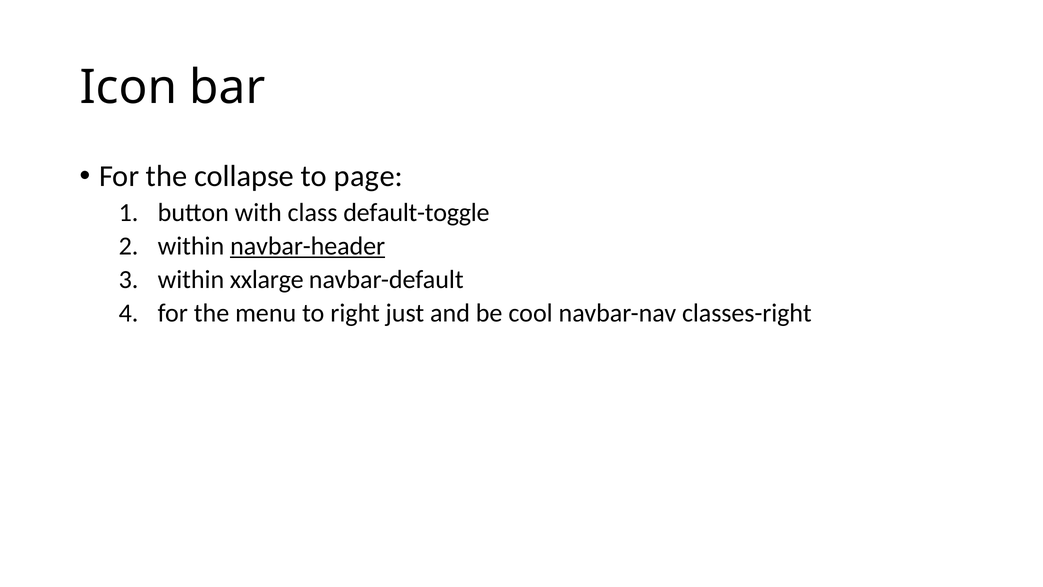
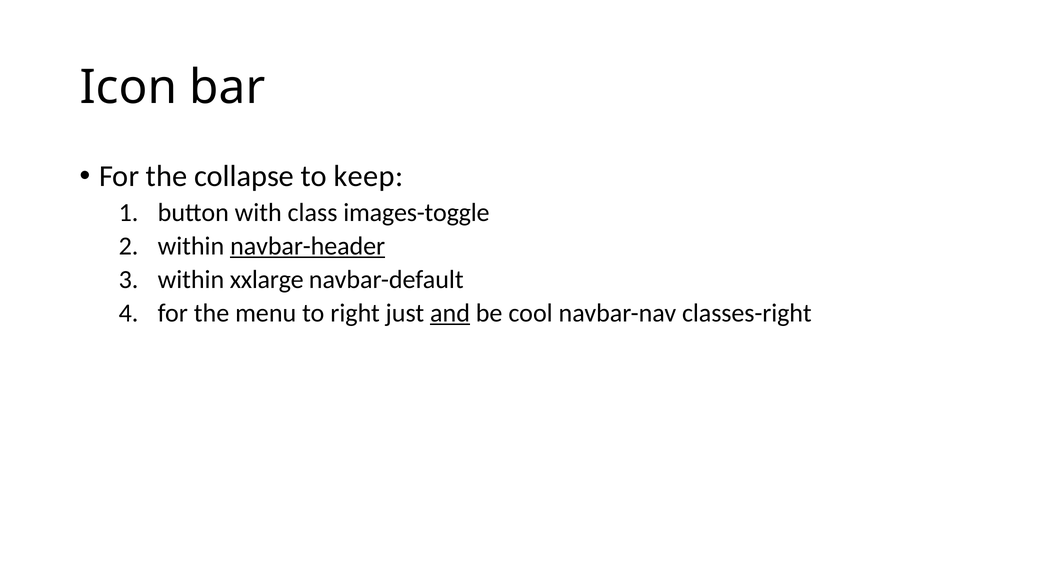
page: page -> keep (368, 176)
default-toggle: default-toggle -> images-toggle (416, 212)
and underline: none -> present (450, 313)
